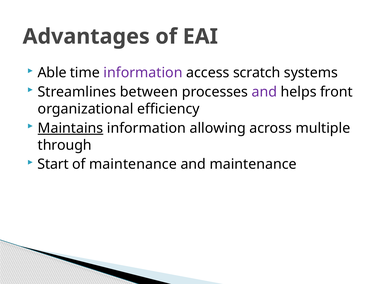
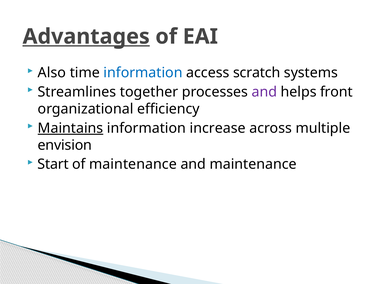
Advantages underline: none -> present (86, 36)
Able: Able -> Also (52, 73)
information colour: purple -> blue (143, 73)
between: between -> together (149, 92)
allowing: allowing -> increase (218, 128)
through: through -> envision (65, 145)
